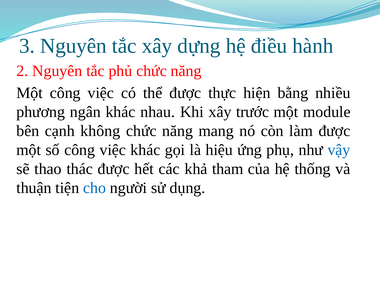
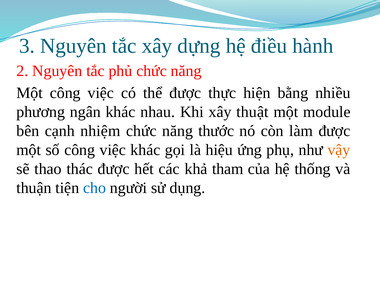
trước: trước -> thuật (252, 112)
không: không -> nhiệm (100, 131)
mang: mang -> thước (216, 131)
vậy colour: blue -> orange (339, 150)
